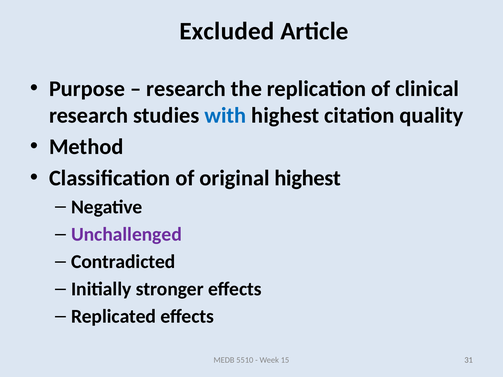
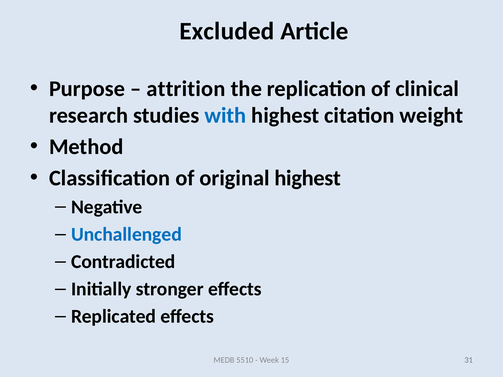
research: research -> attrition (186, 89)
quality: quality -> weight (431, 116)
Unchallenged colour: purple -> blue (126, 234)
